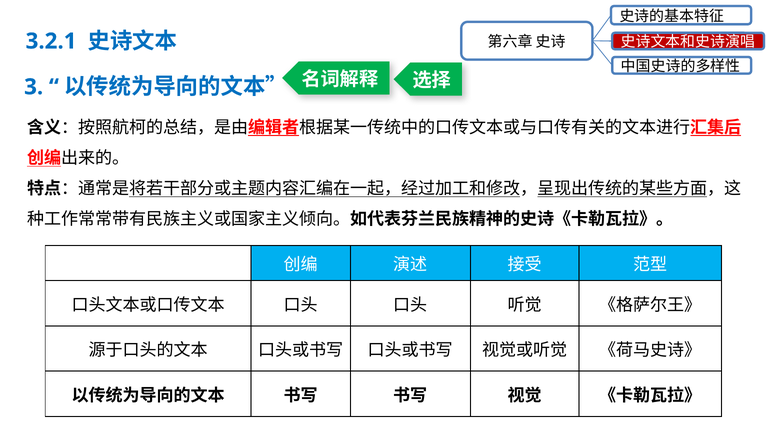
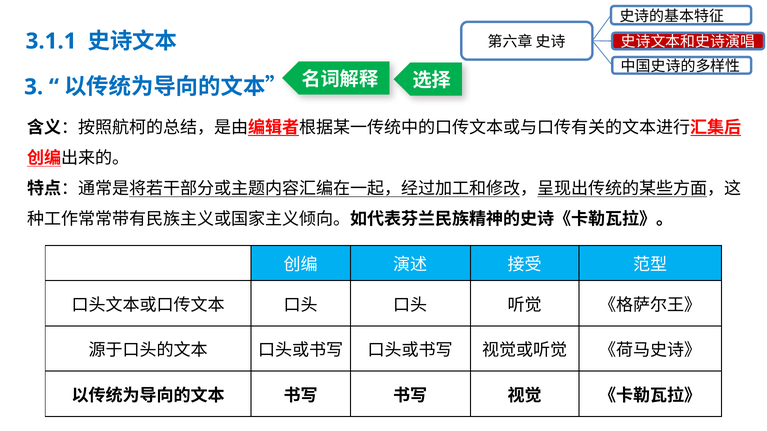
3.2.1: 3.2.1 -> 3.1.1 (51, 41)
